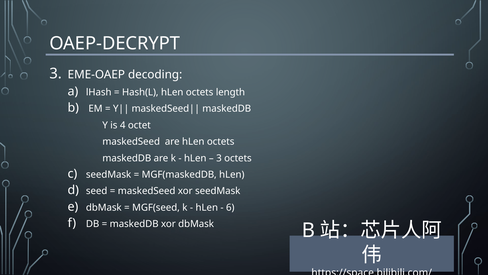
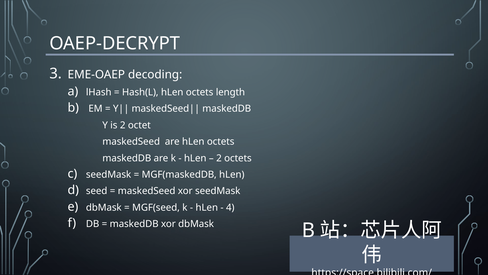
is 4: 4 -> 2 (123, 125)
3: 3 -> 2 (219, 158)
6: 6 -> 4 (230, 207)
